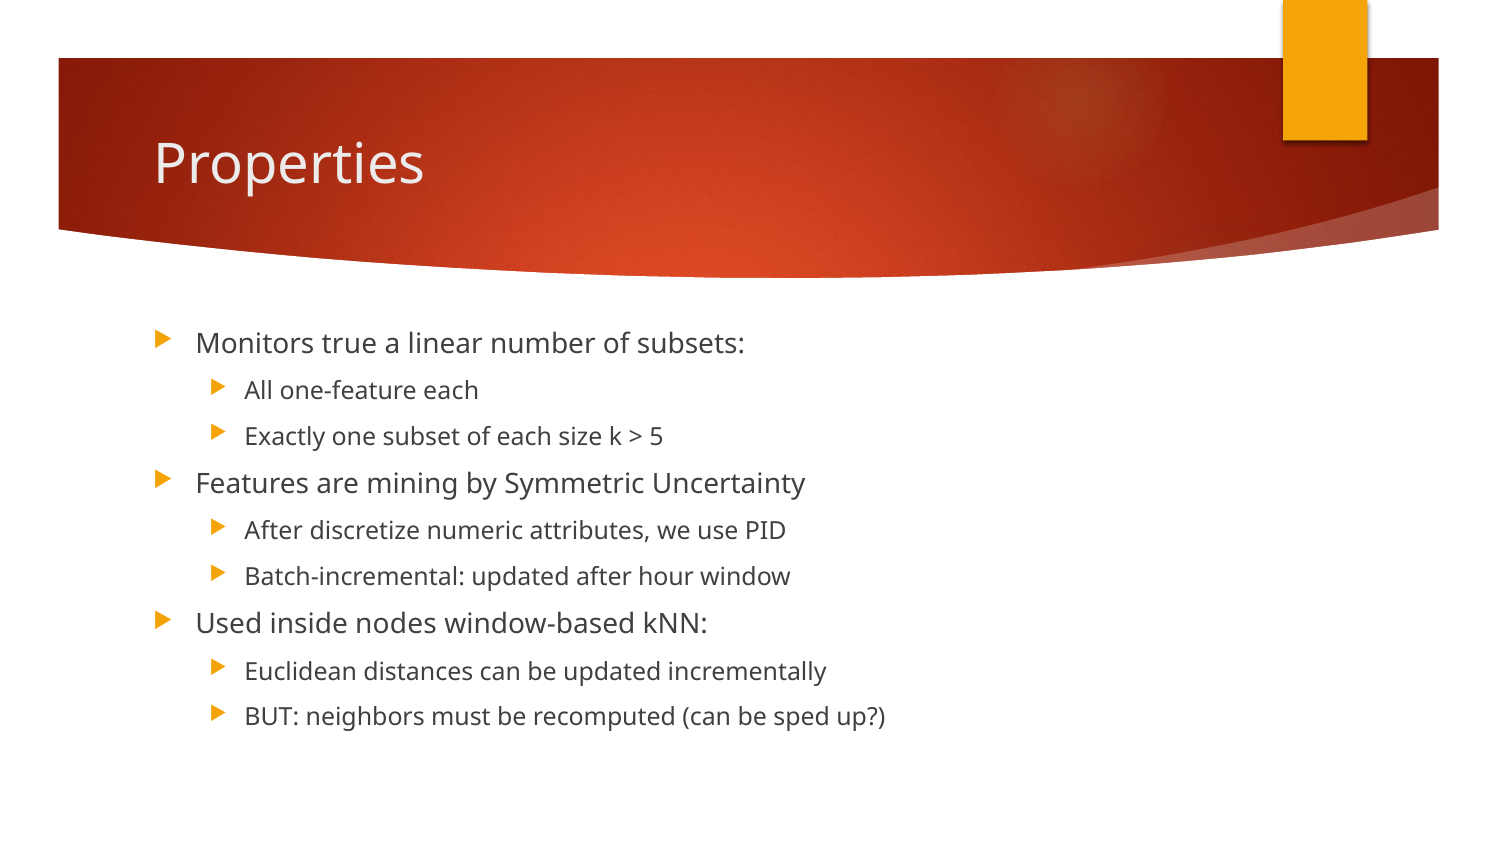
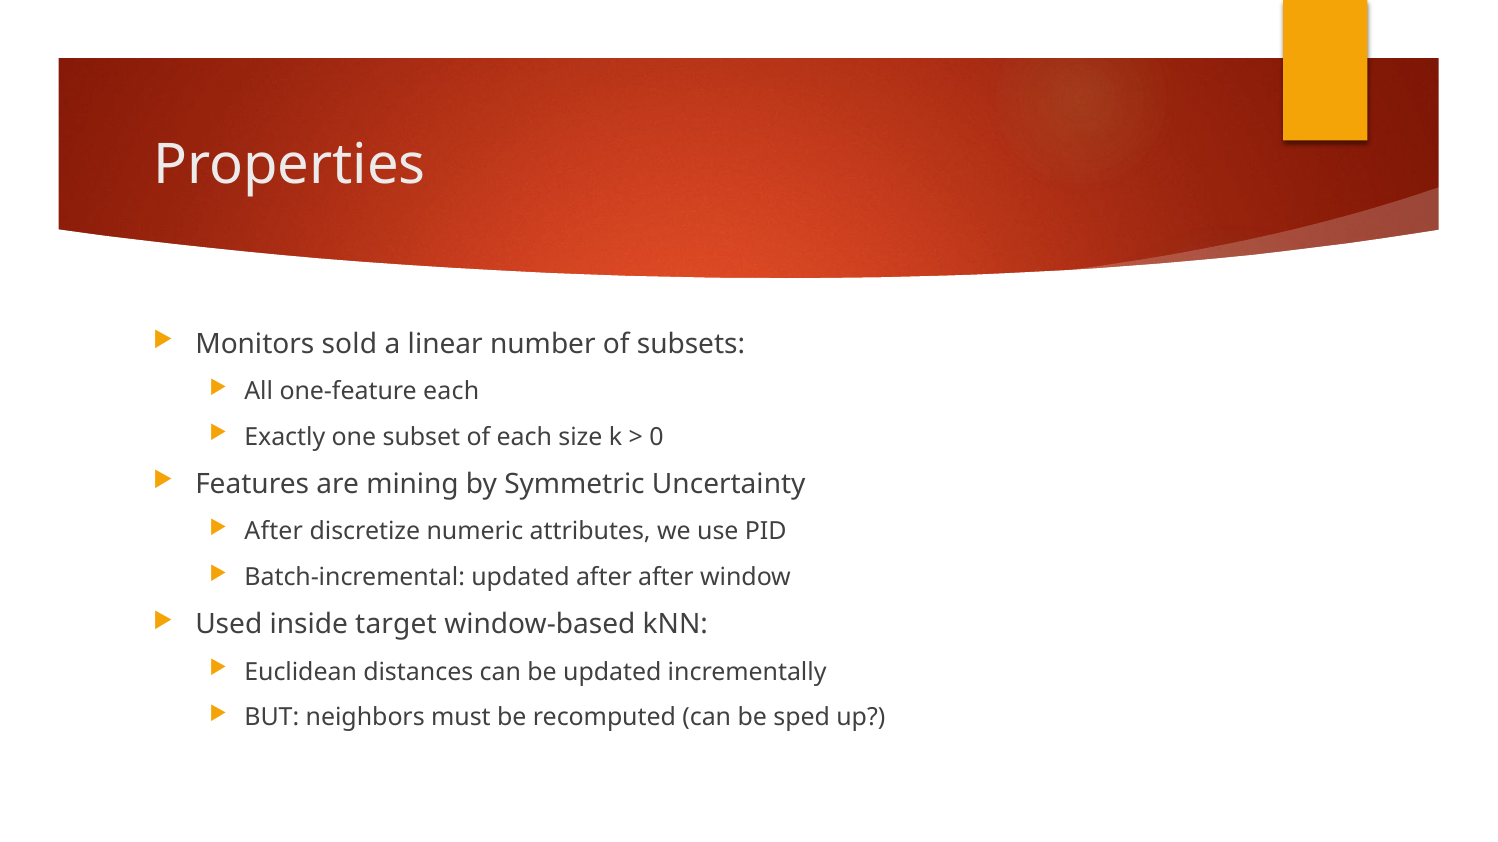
true: true -> sold (349, 344)
5: 5 -> 0 (656, 437)
after hour: hour -> after (666, 578)
nodes: nodes -> target (396, 625)
